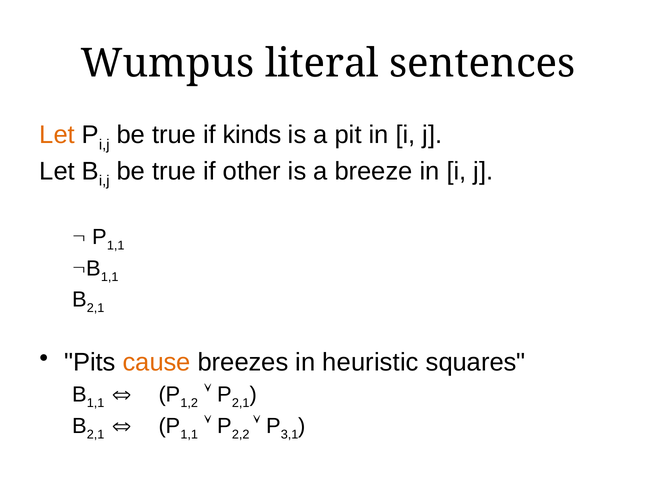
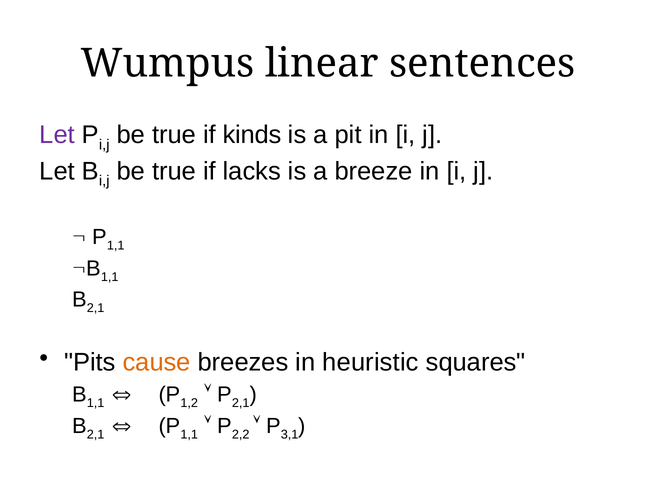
literal: literal -> linear (322, 64)
Let colour: orange -> purple (57, 135)
other: other -> lacks (252, 171)
